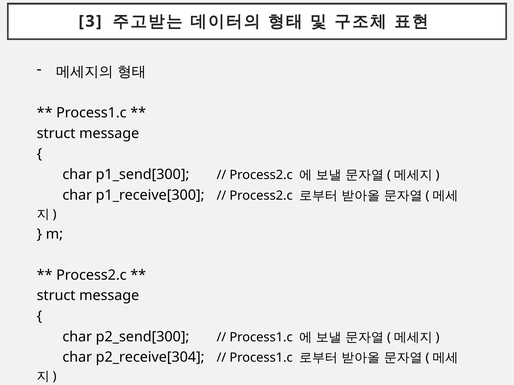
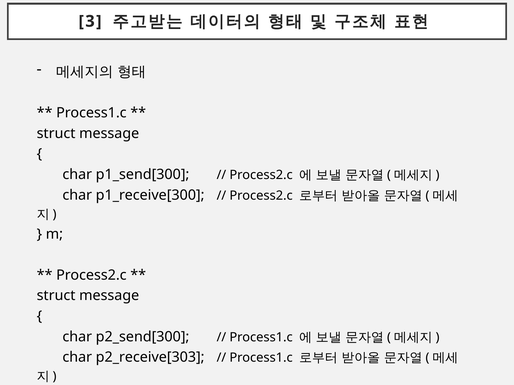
p2_receive[304: p2_receive[304 -> p2_receive[303 (150, 358)
